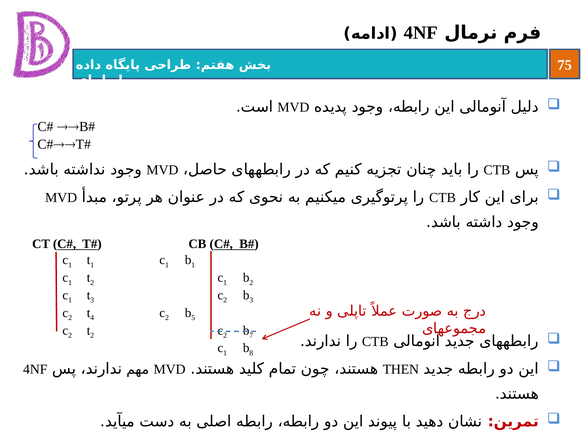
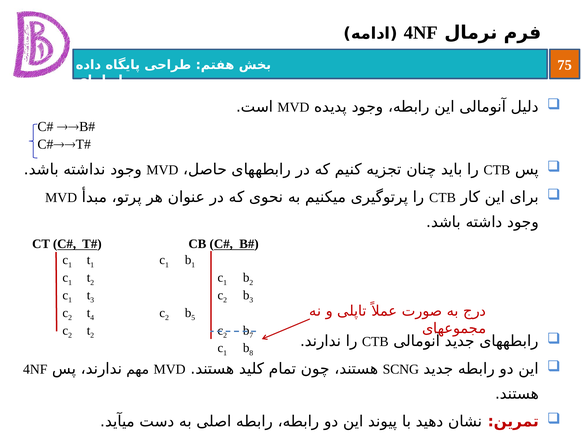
THEN: THEN -> SCNG (401, 369)
